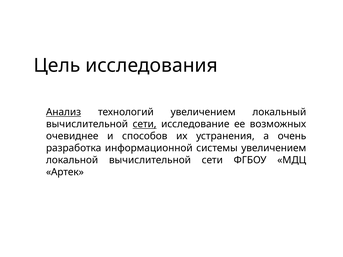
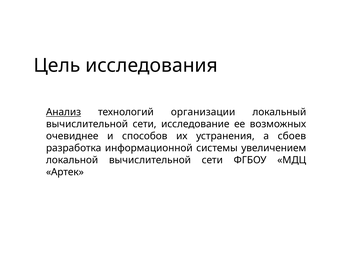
технологий увеличением: увеличением -> организации (203, 112)
сети underline: present -> none (145, 124)
очень: очень -> сбоев (292, 136)
